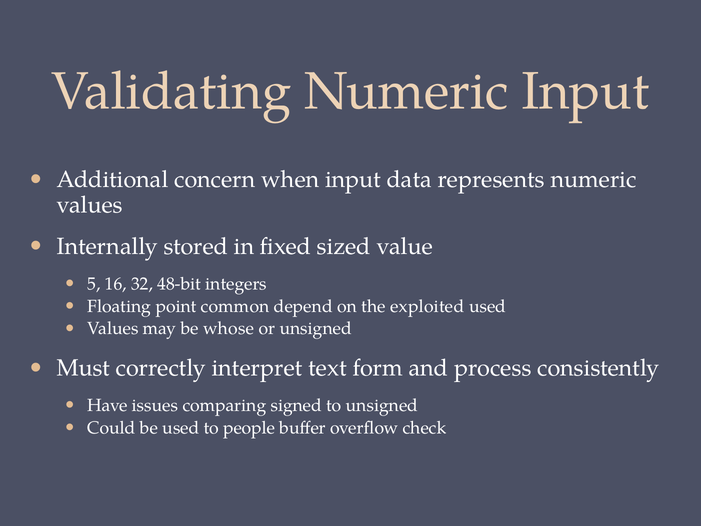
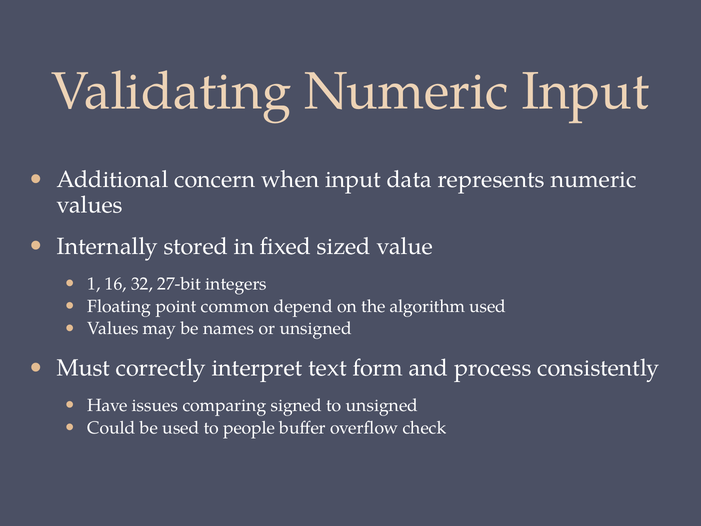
5: 5 -> 1 (94, 284)
48-bit: 48-bit -> 27-bit (179, 284)
exploited: exploited -> algorithm (427, 306)
whose: whose -> names (229, 329)
